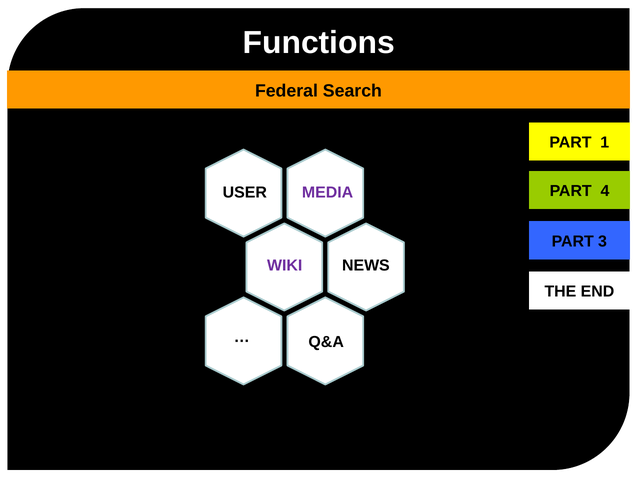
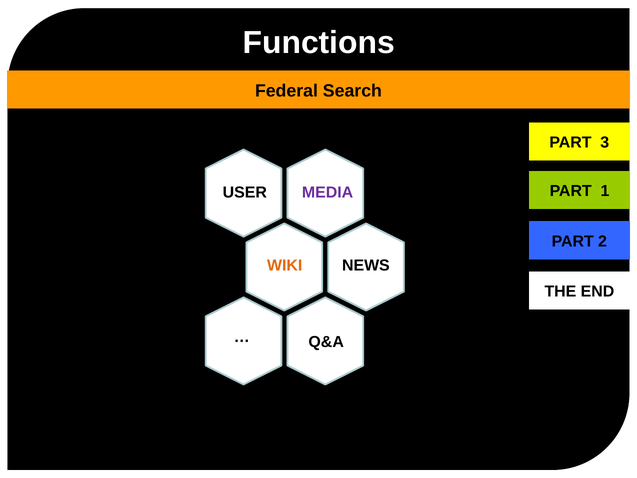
1: 1 -> 3 (605, 143)
4: 4 -> 1 (605, 191)
3: 3 -> 2 (603, 241)
WIKI colour: purple -> orange (285, 265)
